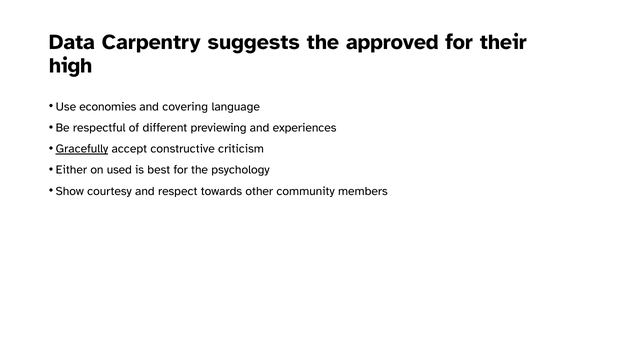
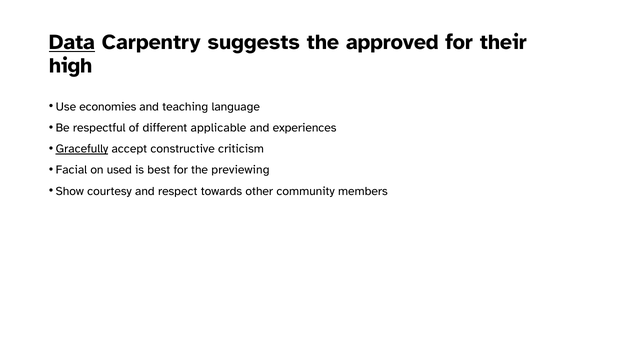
Data underline: none -> present (72, 42)
covering: covering -> teaching (185, 107)
previewing: previewing -> applicable (218, 128)
Either: Either -> Facial (71, 170)
psychology: psychology -> previewing (240, 170)
